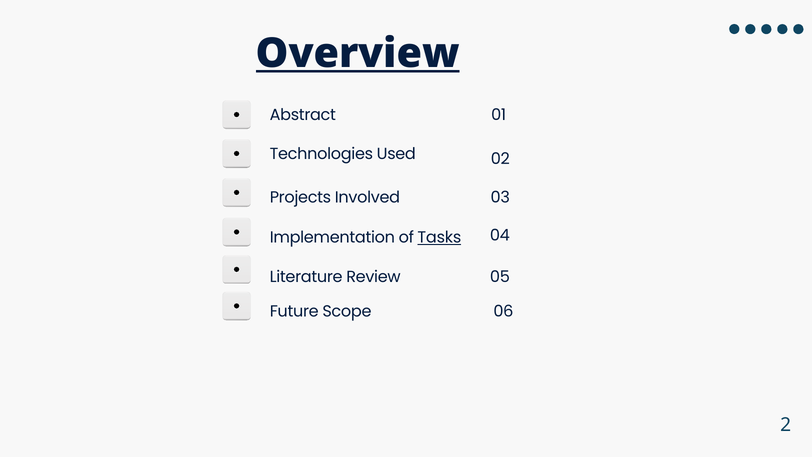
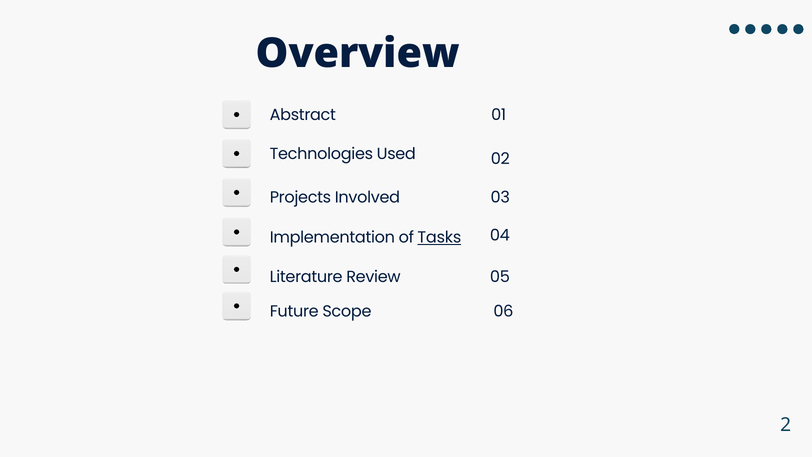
Overview underline: present -> none (358, 54)
